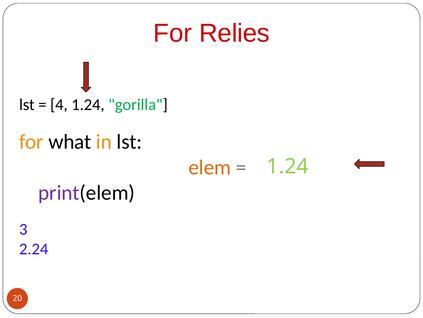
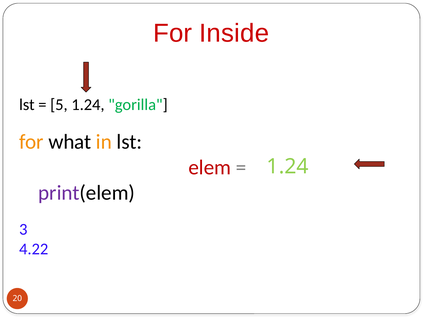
Relies: Relies -> Inside (234, 33)
4: 4 -> 5 (59, 105)
elem colour: orange -> red (210, 167)
2.24: 2.24 -> 4.22 (34, 248)
